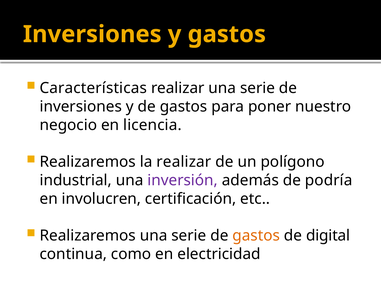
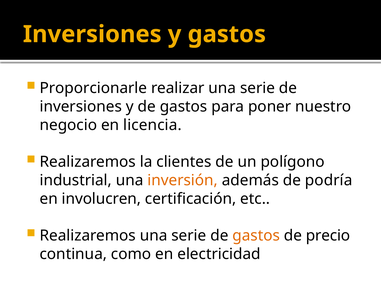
Características: Características -> Proporcionarle (93, 88)
la realizar: realizar -> clientes (184, 162)
inversión colour: purple -> orange (183, 180)
digital: digital -> precio (328, 235)
